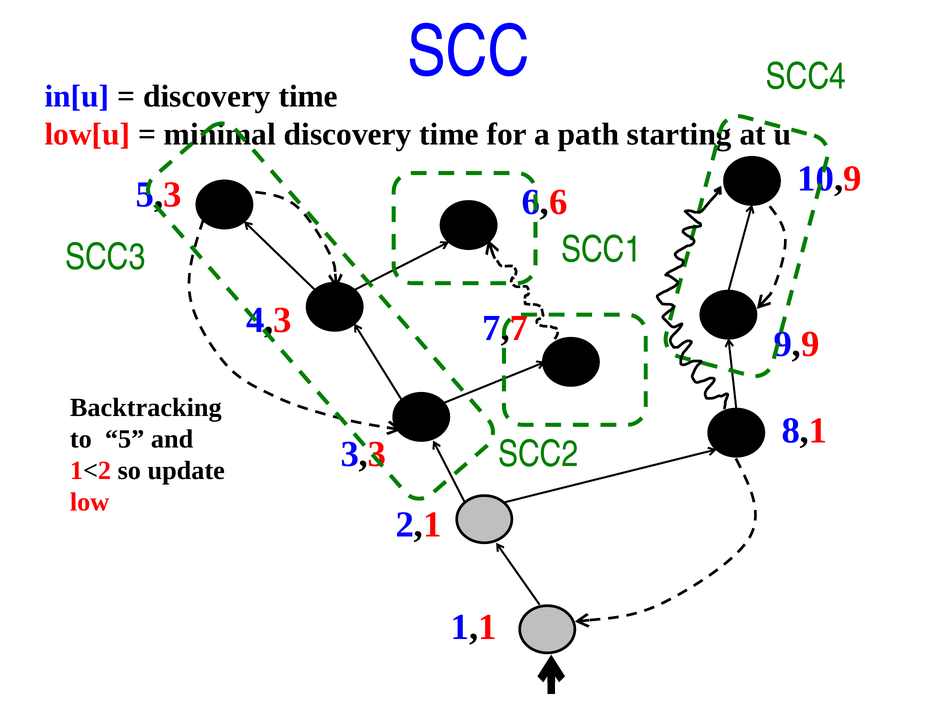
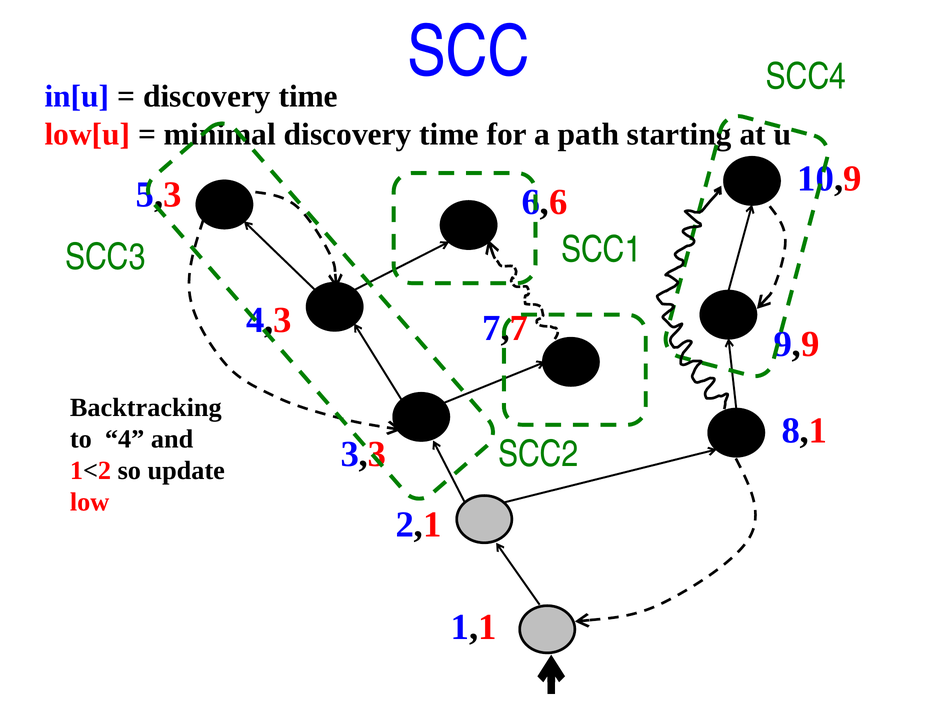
5: 5 -> 4 (125, 440)
